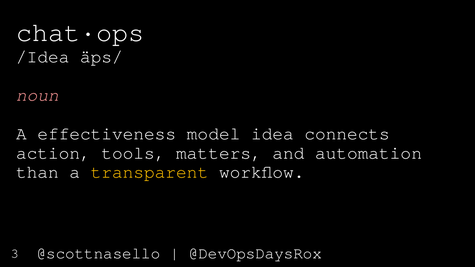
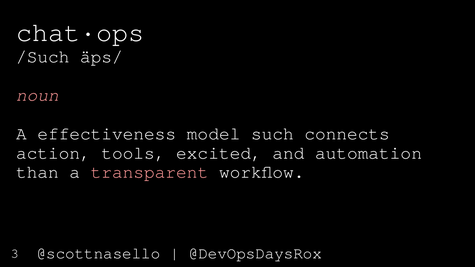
/Idea: /Idea -> /Such (43, 57)
idea: idea -> such (272, 134)
matters: matters -> excited (219, 153)
transparent colour: yellow -> pink (150, 172)
